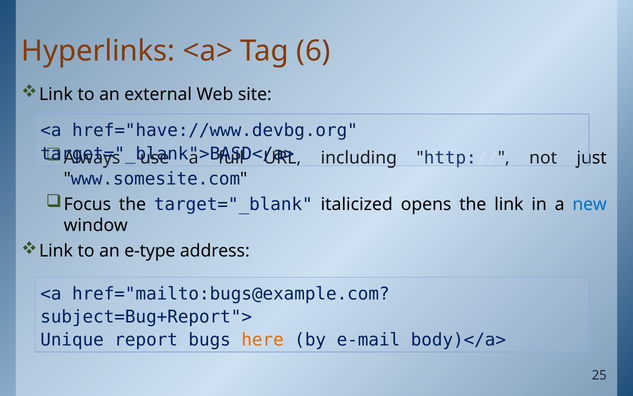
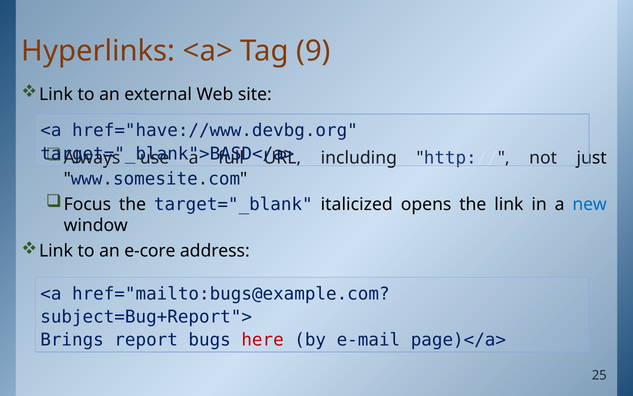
6: 6 -> 9 (313, 51)
e-type: e-type -> e-core (150, 251)
Unique: Unique -> Brings (72, 340)
here colour: orange -> red (263, 340)
body)</a>: body)</a> -> page)</a> (458, 340)
